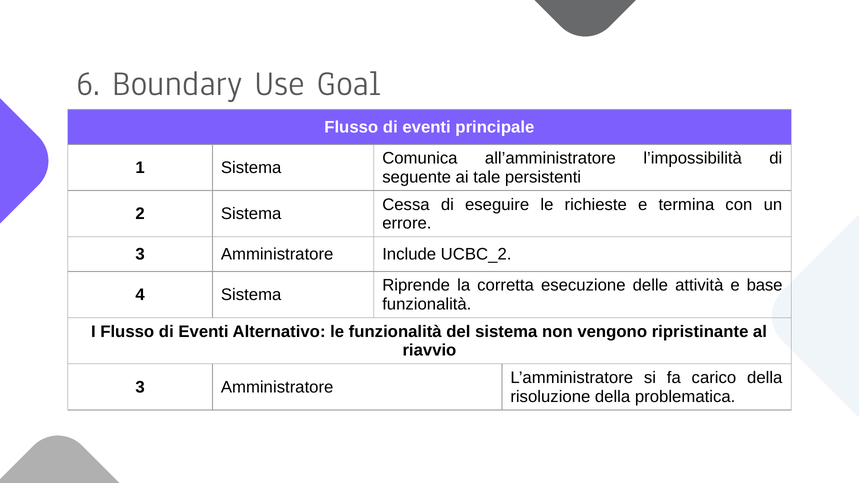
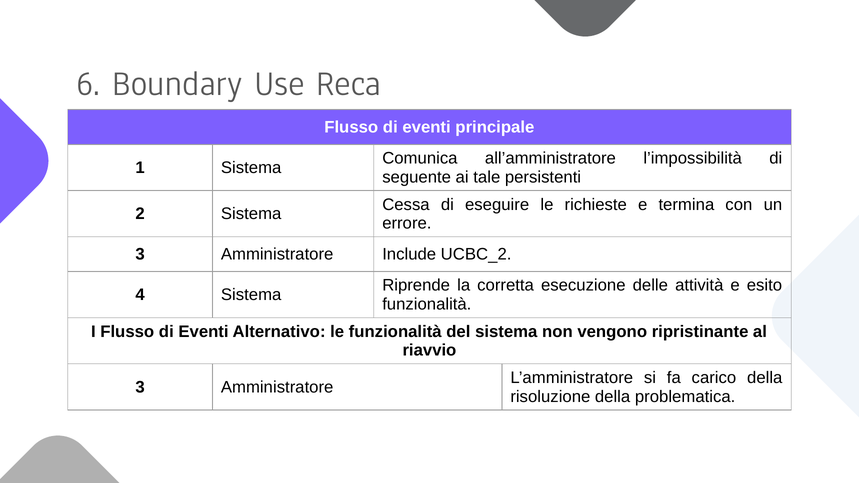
Goal: Goal -> Reca (349, 83)
base: base -> esito (764, 286)
